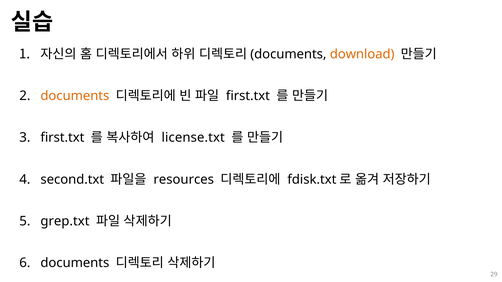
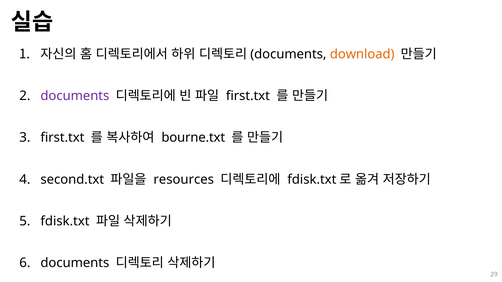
documents colour: orange -> purple (75, 96)
license.txt: license.txt -> bourne.txt (193, 138)
grep.txt: grep.txt -> fdisk.txt (65, 222)
